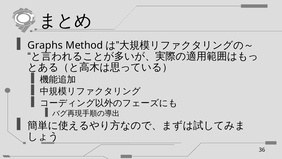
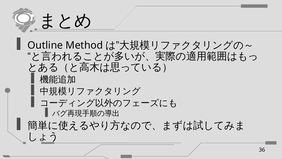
Graphs: Graphs -> Outline (45, 45)
